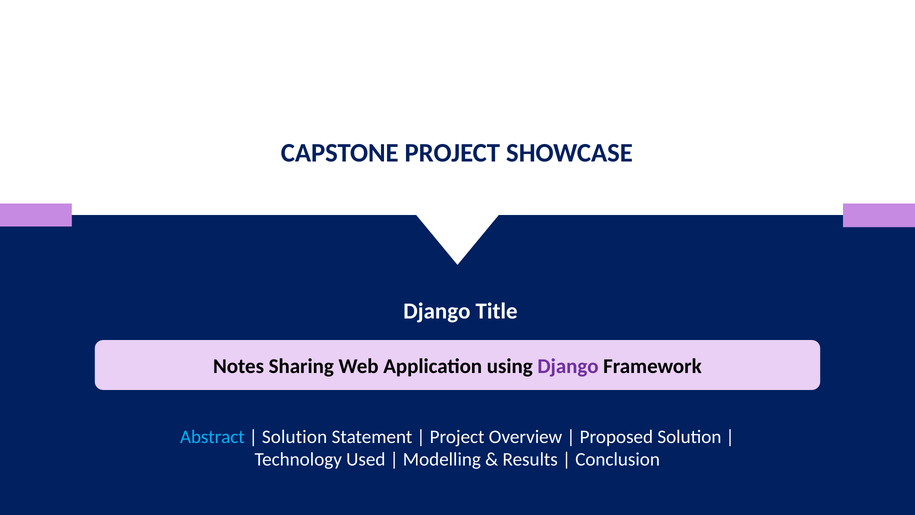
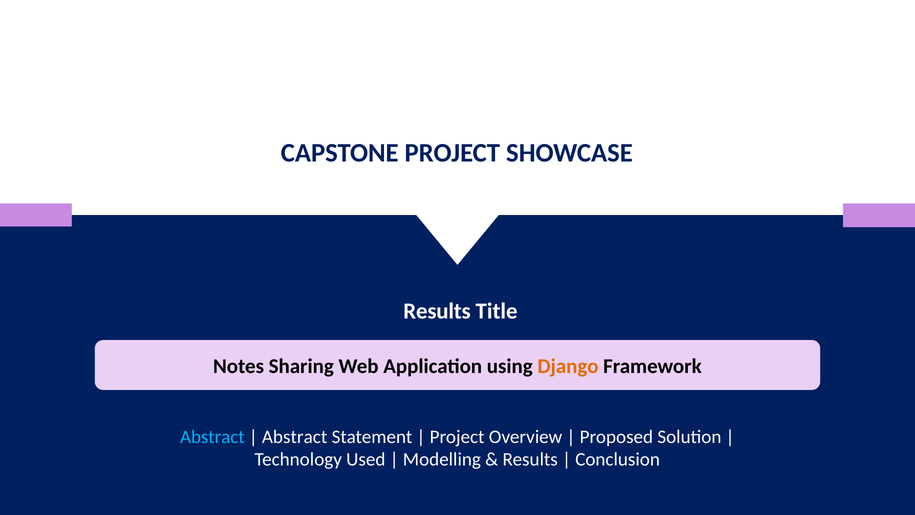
Django: Django -> Results (437, 311)
Django colour: purple -> orange (568, 366)
Solution: Solution -> Abstract (295, 436)
